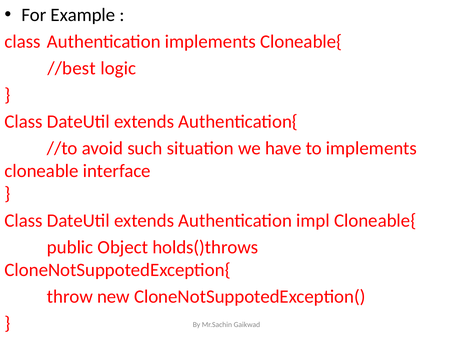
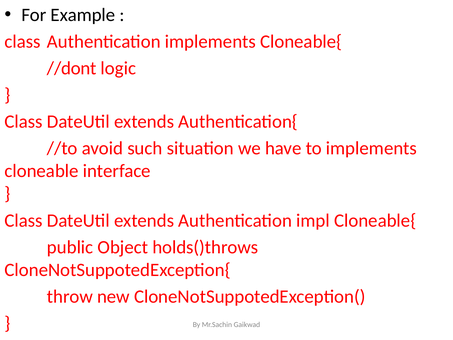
//best: //best -> //dont (72, 68)
